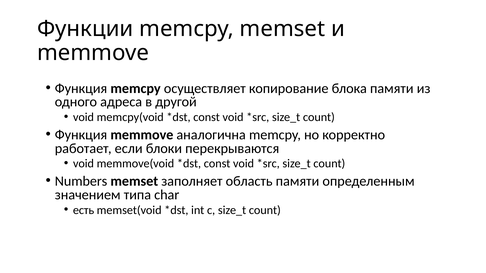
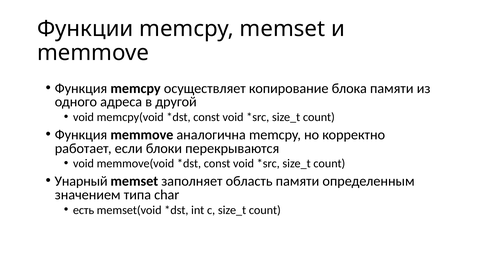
Numbers: Numbers -> Унарный (81, 181)
